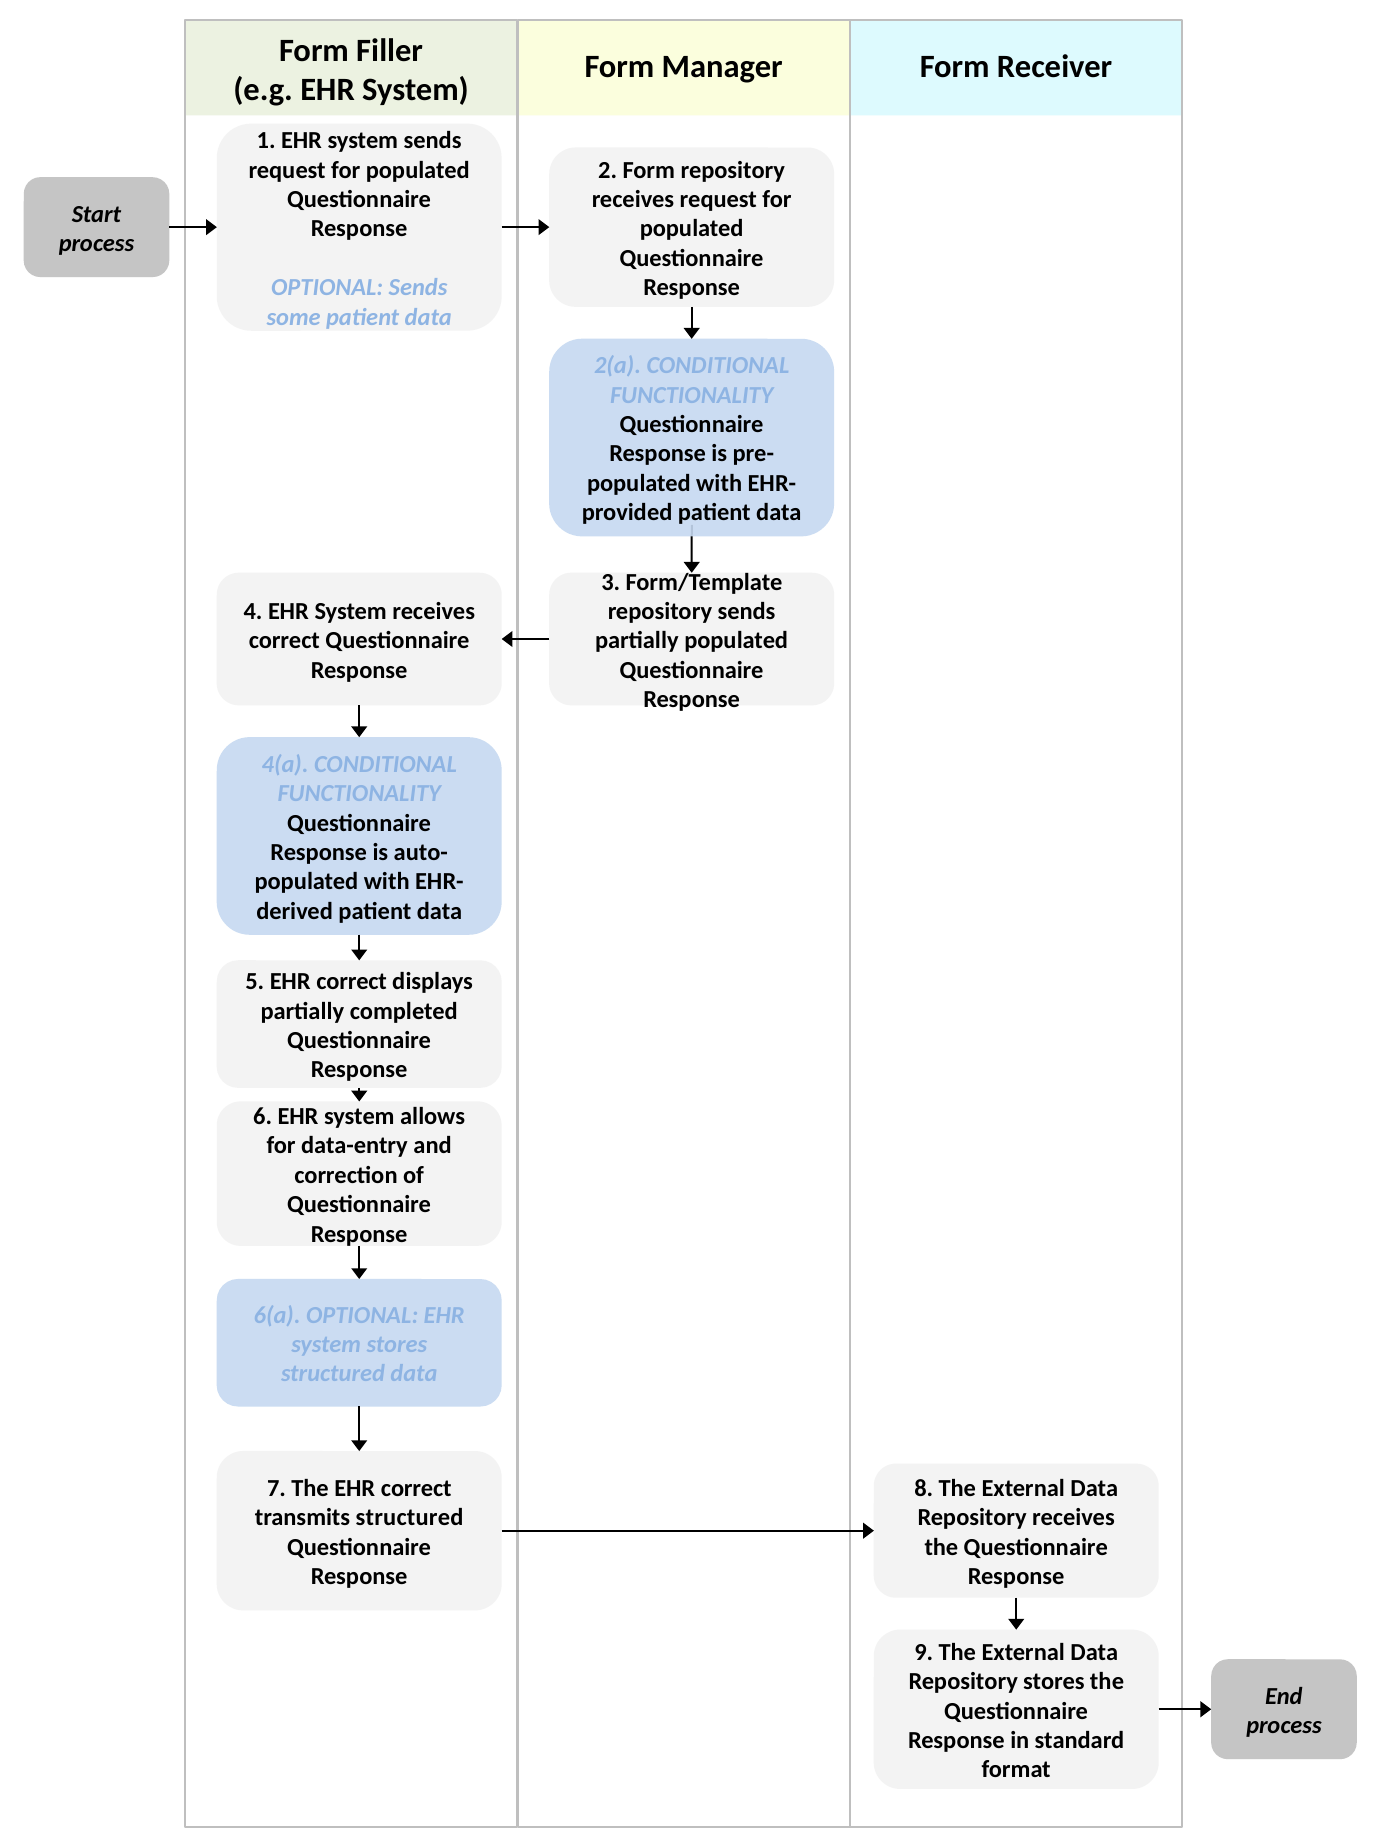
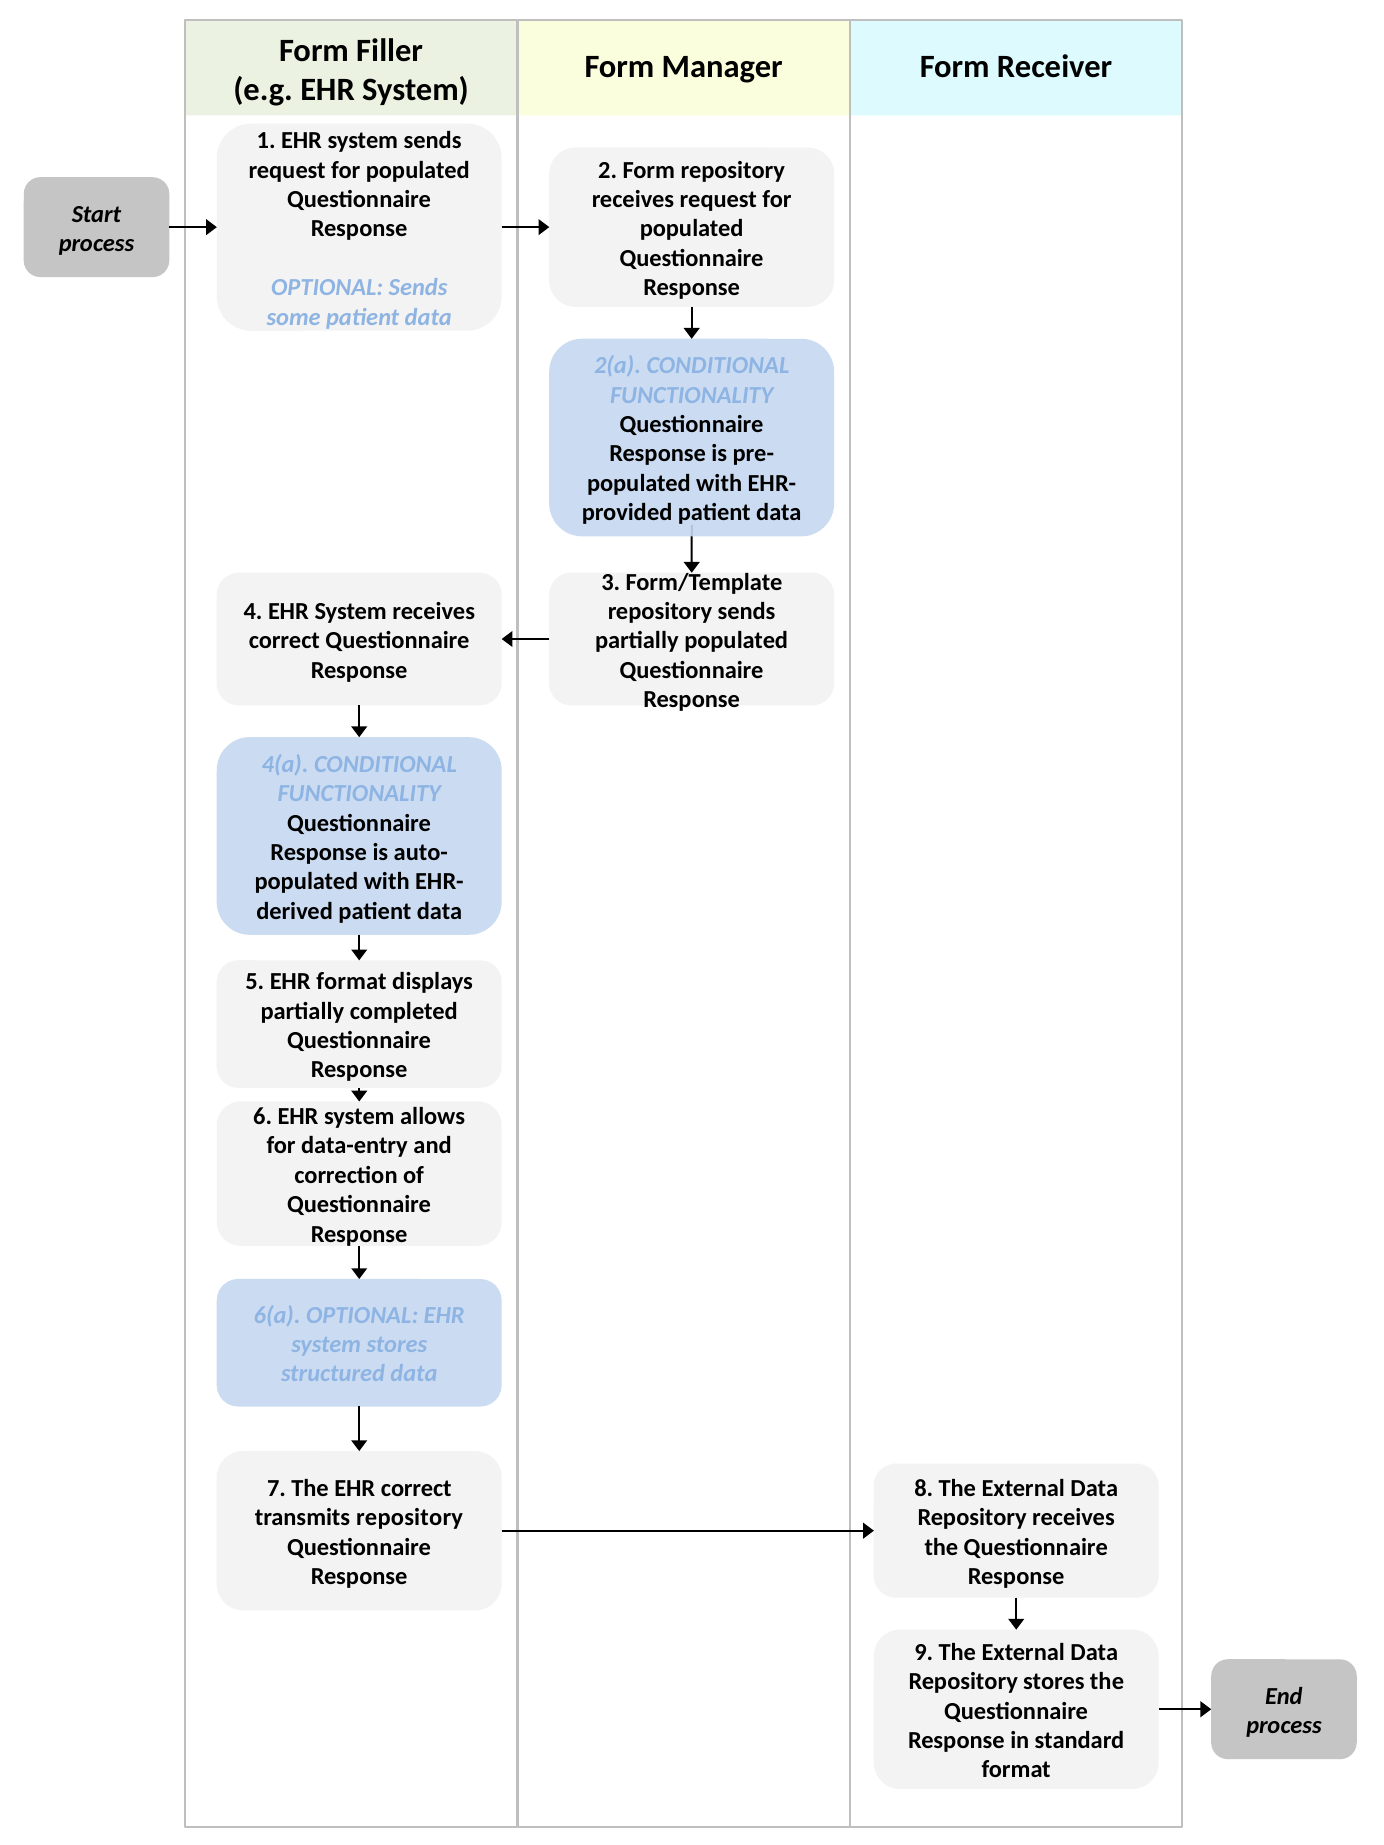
5 EHR correct: correct -> format (351, 982)
transmits structured: structured -> repository (410, 1518)
